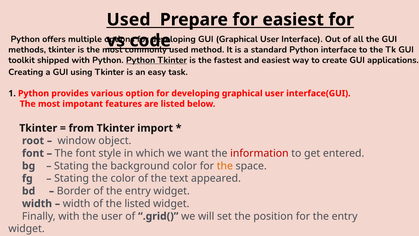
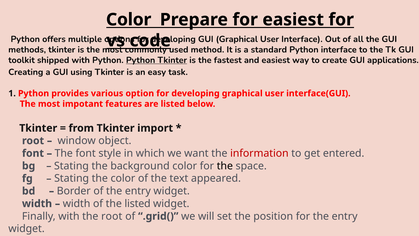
Used: Used -> Color (129, 20)
the colour: orange -> black (225, 166)
the user: user -> root (112, 216)
